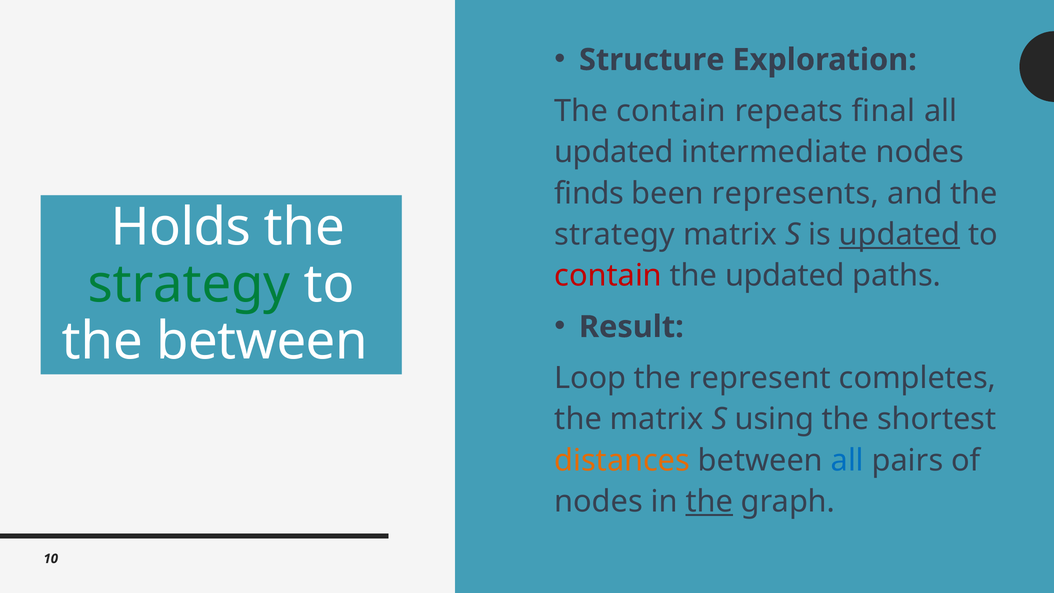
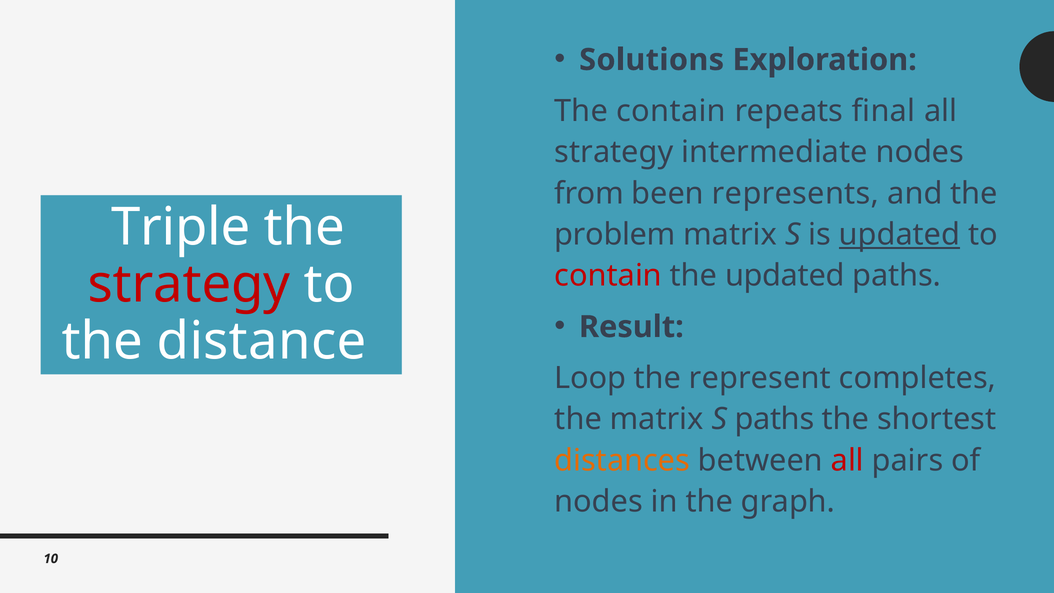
Structure: Structure -> Solutions (652, 60)
updated: updated -> strategy (614, 152)
finds: finds -> from (589, 193)
Holds: Holds -> Triple (181, 227)
strategy: strategy -> problem (615, 235)
strategy colour: green -> red (189, 284)
the between: between -> distance (262, 341)
S using: using -> paths (775, 419)
all colour: blue -> red (847, 460)
the underline: present -> none (709, 502)
